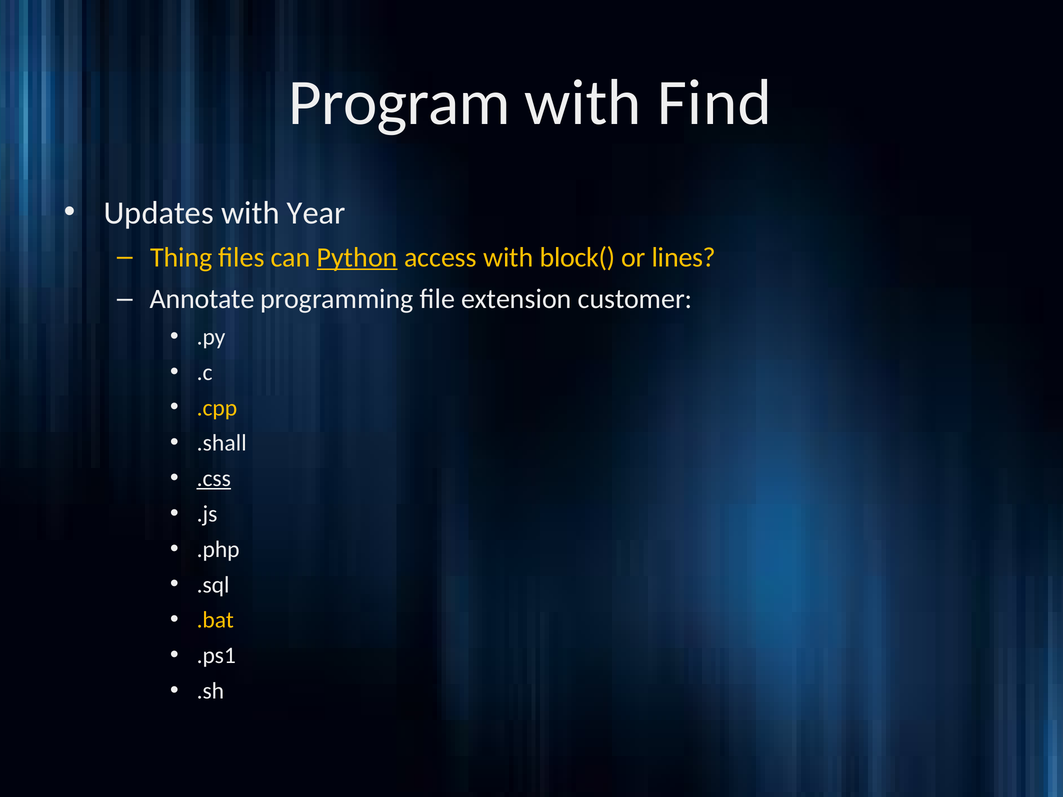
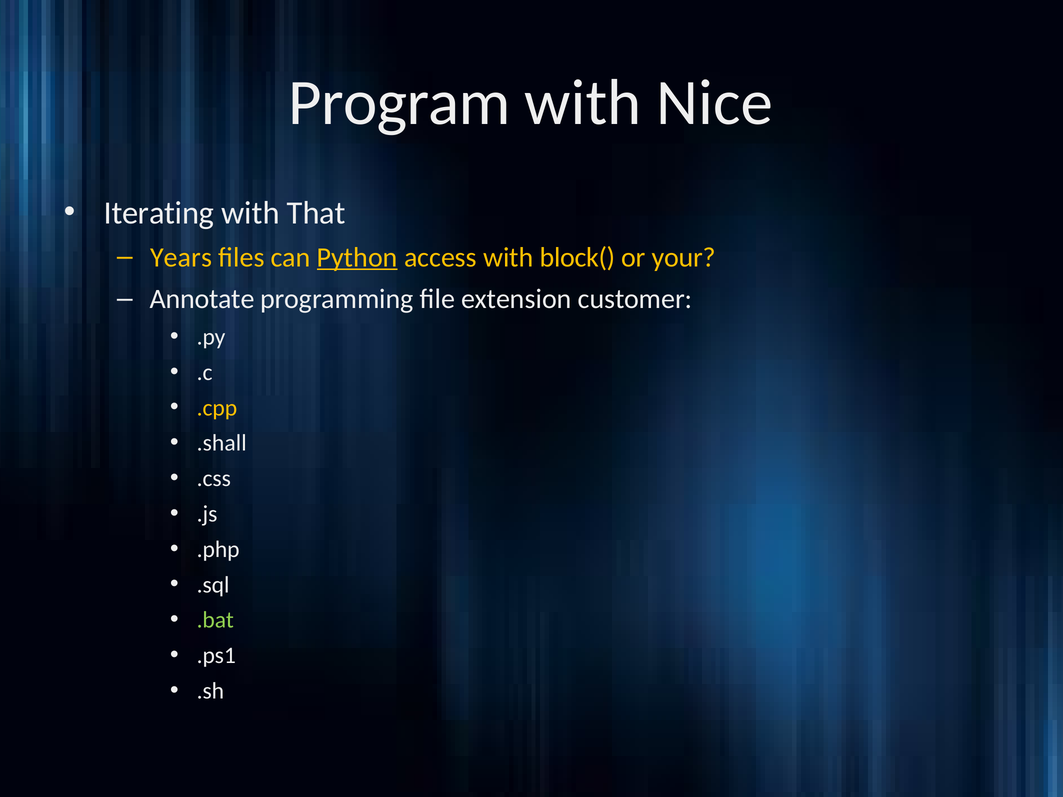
Find: Find -> Nice (715, 103)
Updates: Updates -> Iterating (159, 213)
Year: Year -> That (316, 213)
Thing: Thing -> Years (181, 257)
lines: lines -> your (684, 257)
.css underline: present -> none (214, 479)
.bat colour: yellow -> light green (215, 620)
